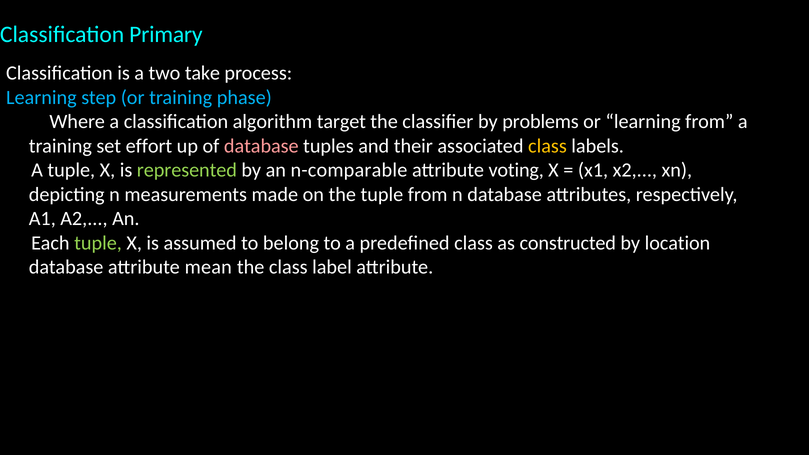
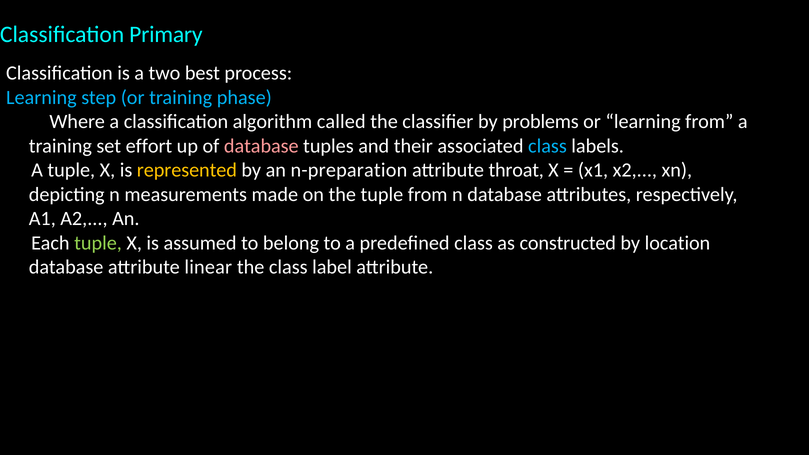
take: take -> best (202, 73)
target: target -> called (341, 122)
class colour: yellow -> light blue (547, 146)
represented colour: light green -> yellow (187, 170)
n-comparable: n-comparable -> n-preparation (349, 170)
voting: voting -> throat (516, 170)
mean: mean -> linear (208, 267)
